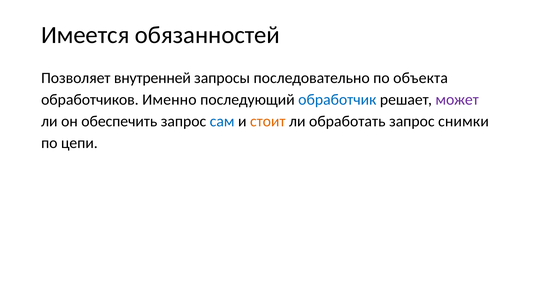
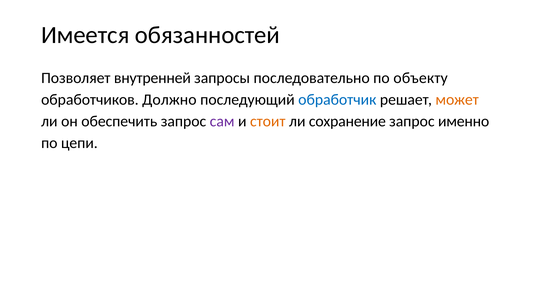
объекта: объекта -> объекту (421, 78)
Именно: Именно -> Должно (169, 100)
может colour: purple -> orange (457, 100)
сам colour: blue -> purple (222, 121)
обработать: обработать -> сохранение (347, 121)
снимки: снимки -> именно (464, 121)
